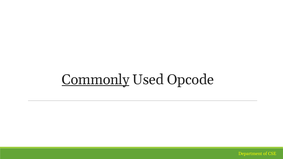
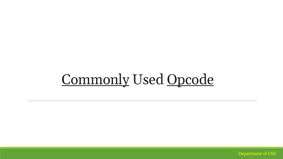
Opcode underline: none -> present (190, 80)
